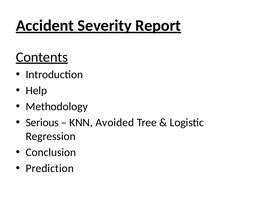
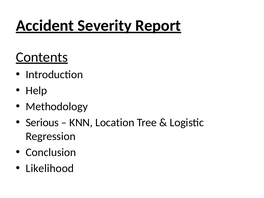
Avoided: Avoided -> Location (115, 123)
Prediction: Prediction -> Likelihood (50, 168)
